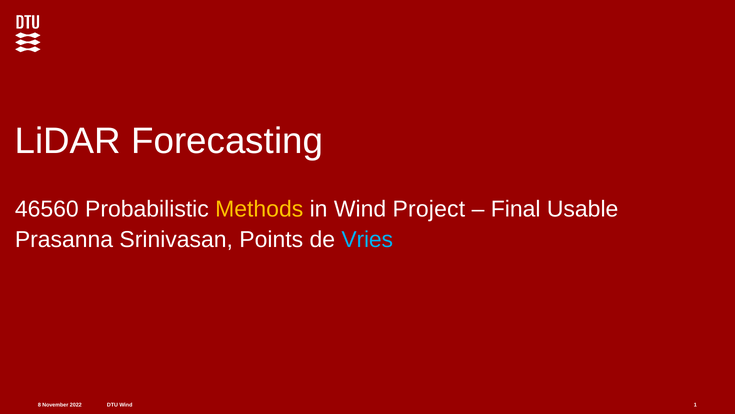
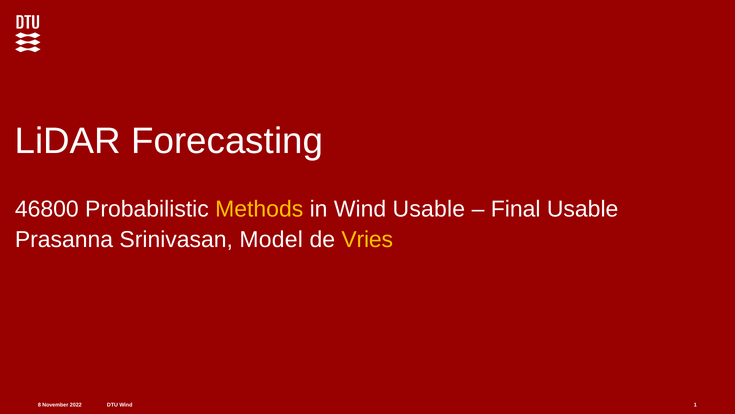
46560: 46560 -> 46800 (47, 209)
Wind Project: Project -> Usable (429, 209)
Points: Points -> Model (271, 239)
Vries colour: light blue -> yellow (367, 239)
